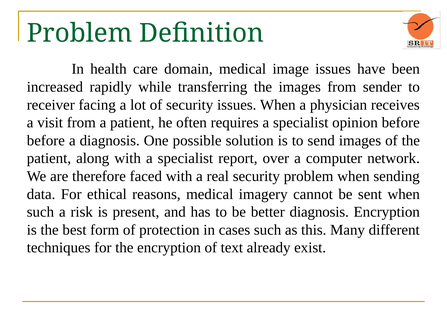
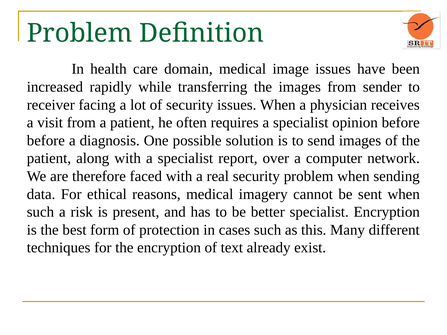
better diagnosis: diagnosis -> specialist (319, 212)
